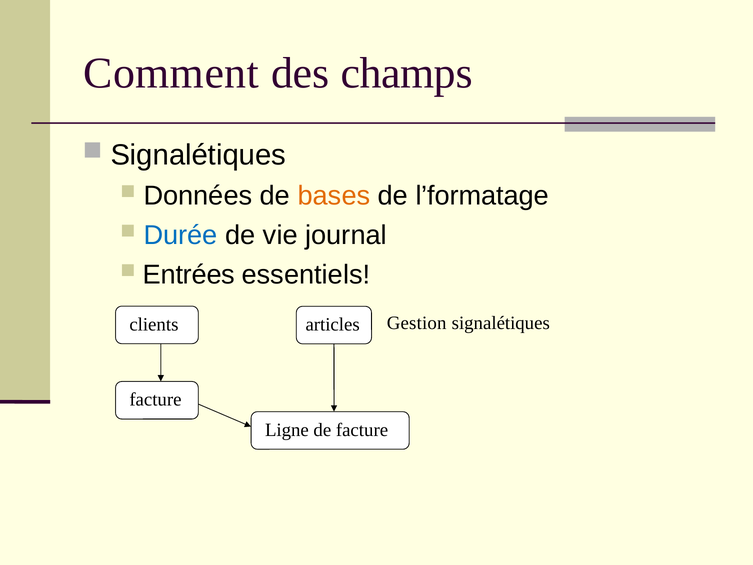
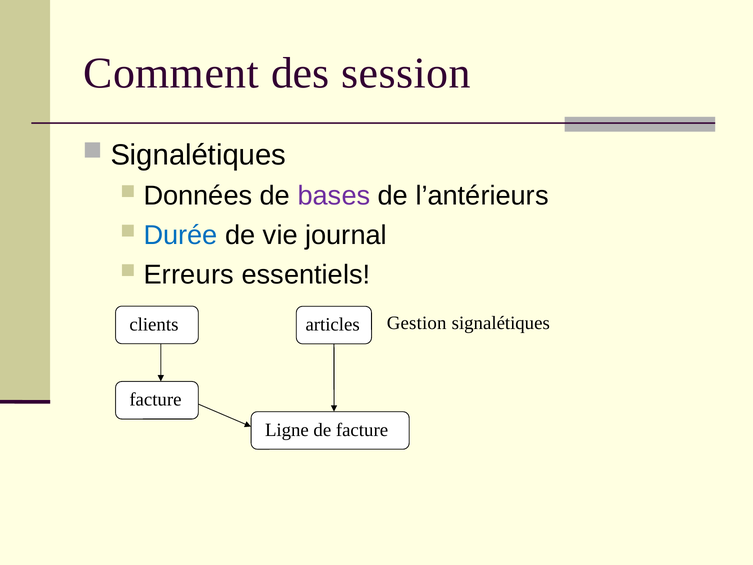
champs: champs -> session (406, 73)
bases colour: orange -> purple (334, 196)
l’formatage: l’formatage -> l’antérieurs (482, 196)
Entrées: Entrées -> Erreurs (189, 275)
